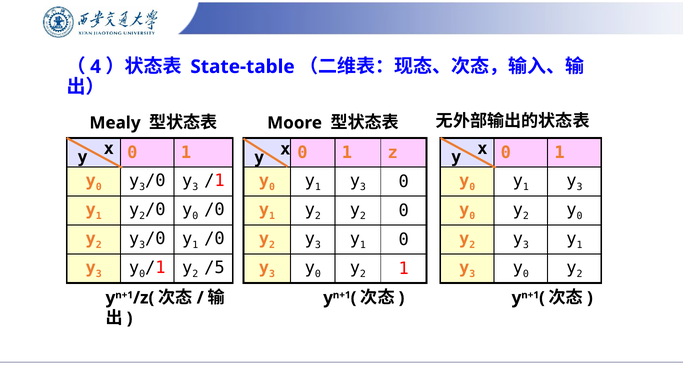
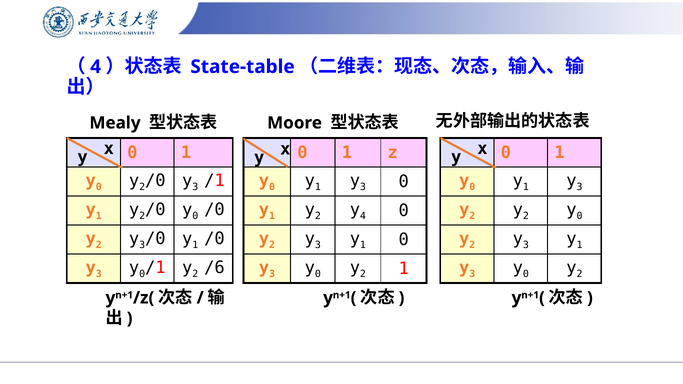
3: 3 -> 2 (142, 187)
2: 2 -> 4 (363, 216)
0: 0 -> 2 (472, 216)
/5: /5 -> /6 (214, 268)
